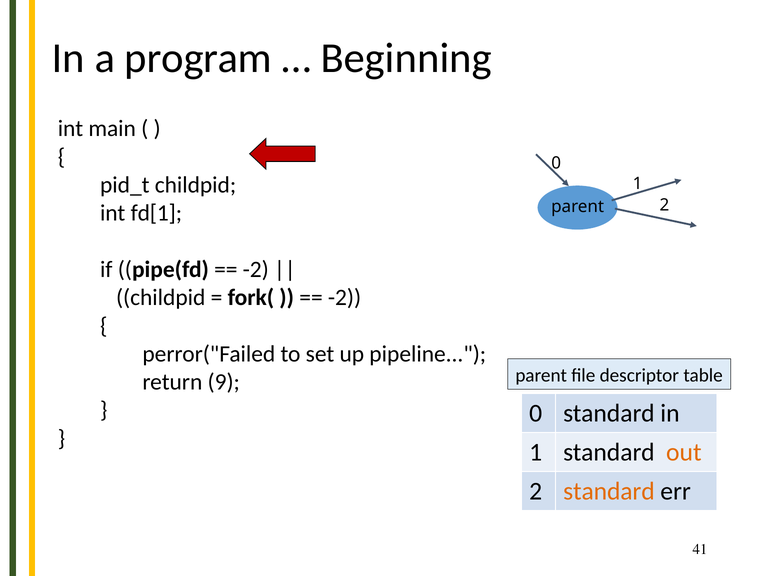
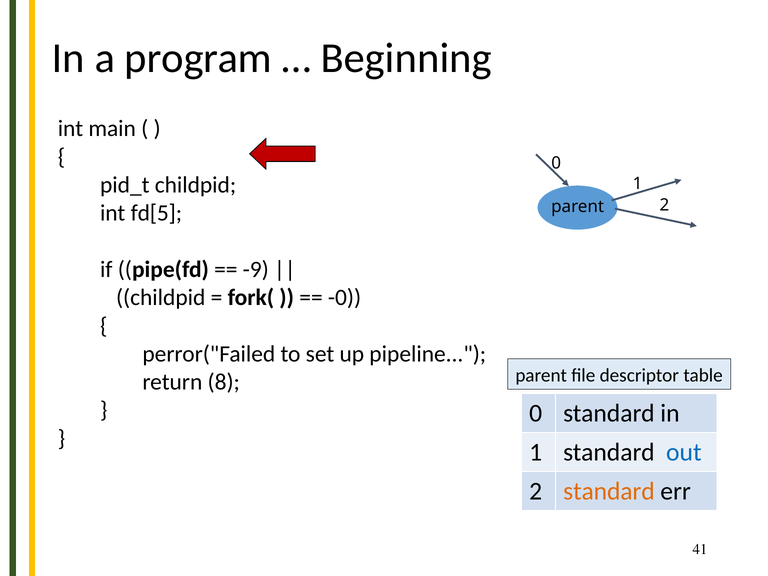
fd[1: fd[1 -> fd[5 (156, 213)
-2: -2 -> -9 (256, 269)
-2: -2 -> -0 (345, 298)
9: 9 -> 8 (224, 382)
out colour: orange -> blue (684, 452)
